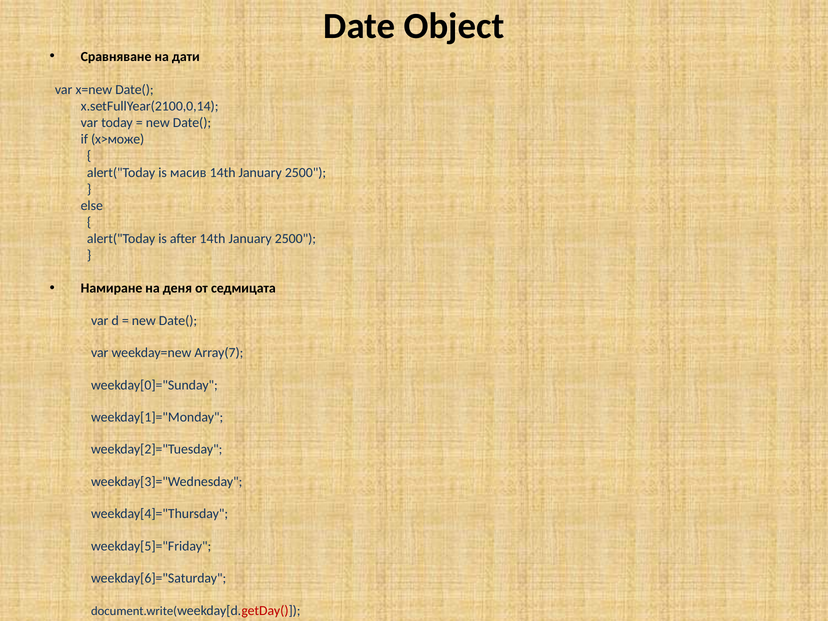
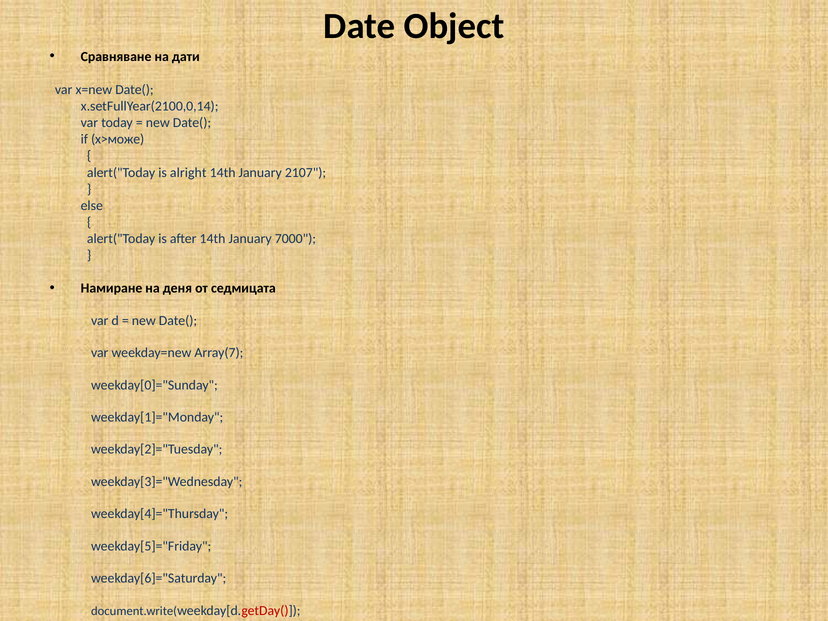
масив: масив -> alright (188, 172)
2500: 2500 -> 2107 (306, 172)
after 14th January 2500: 2500 -> 7000 (295, 239)
